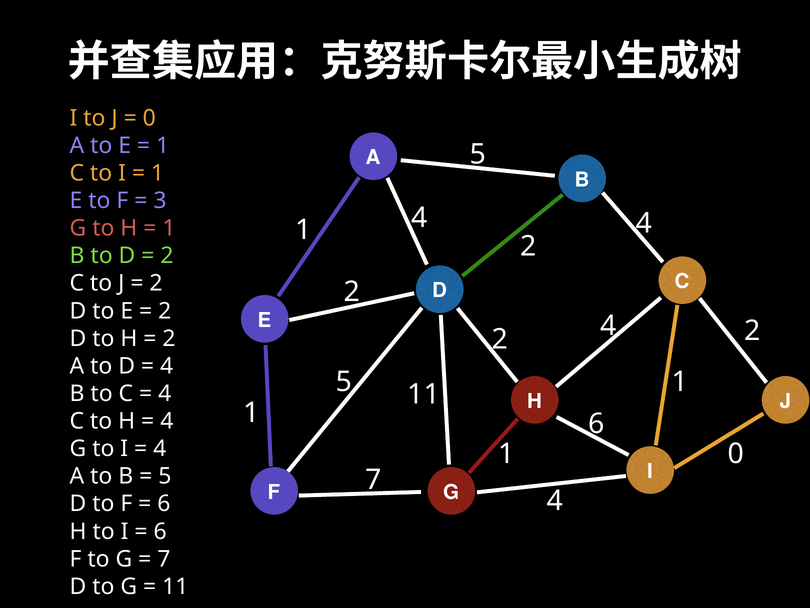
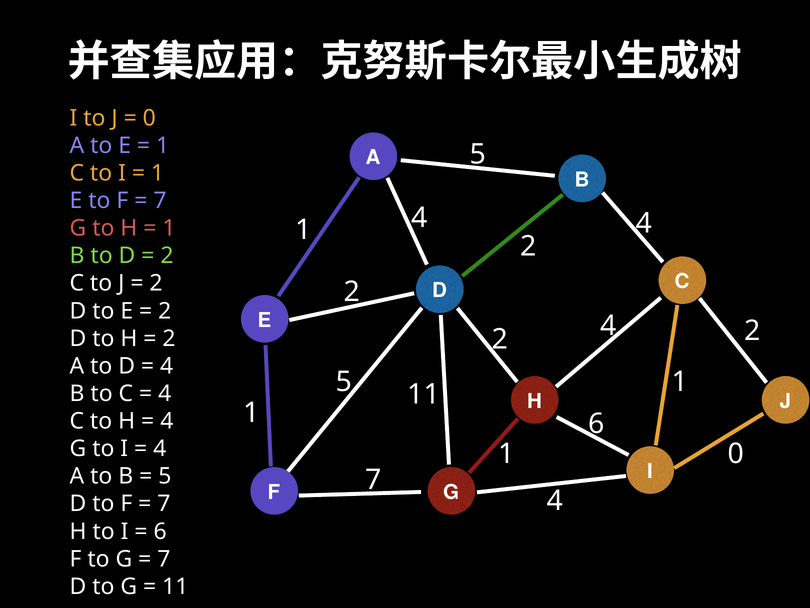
3: 3 -> 7 (160, 201)
6: 6 -> 7 (164, 503)
